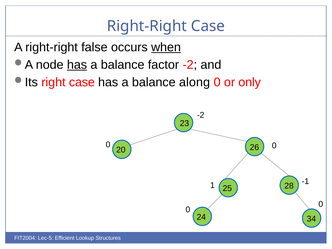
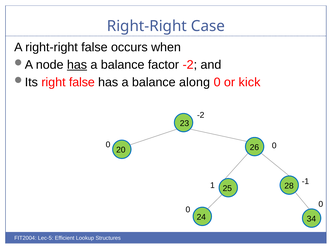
when underline: present -> none (166, 47)
right case: case -> false (82, 82)
only: only -> kick (250, 82)
